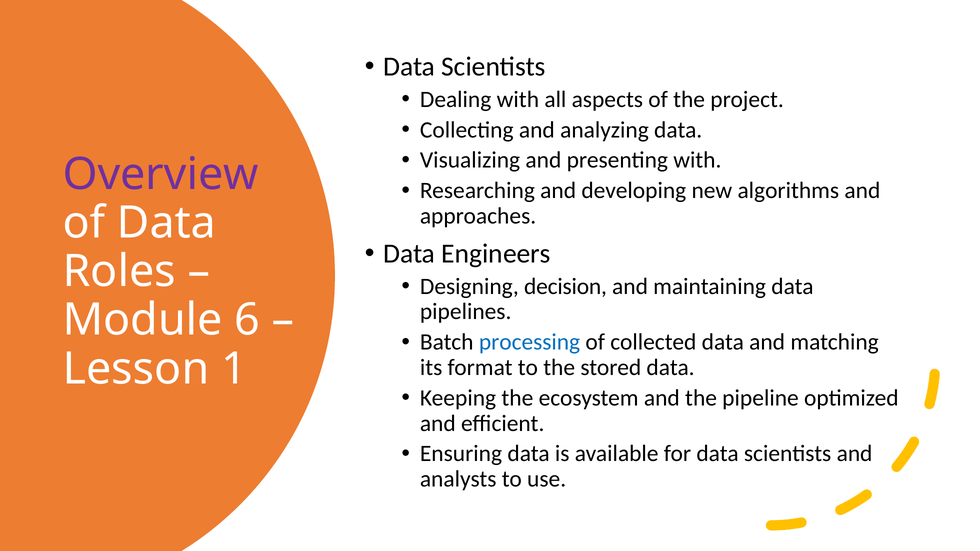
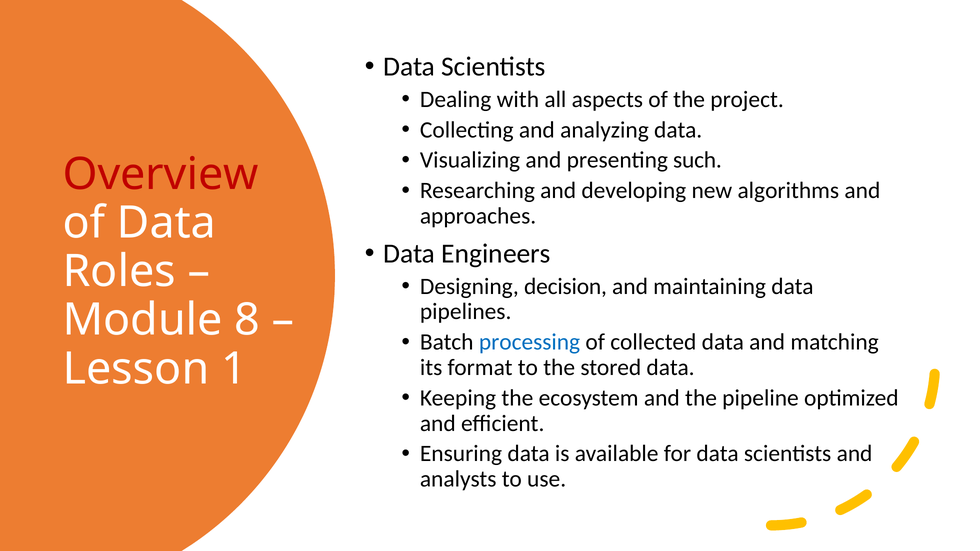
presenting with: with -> such (697, 160)
Overview colour: purple -> red (161, 175)
6: 6 -> 8 (247, 320)
